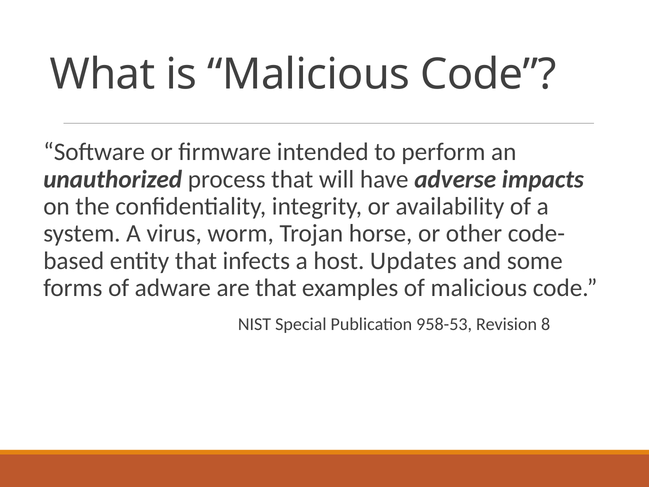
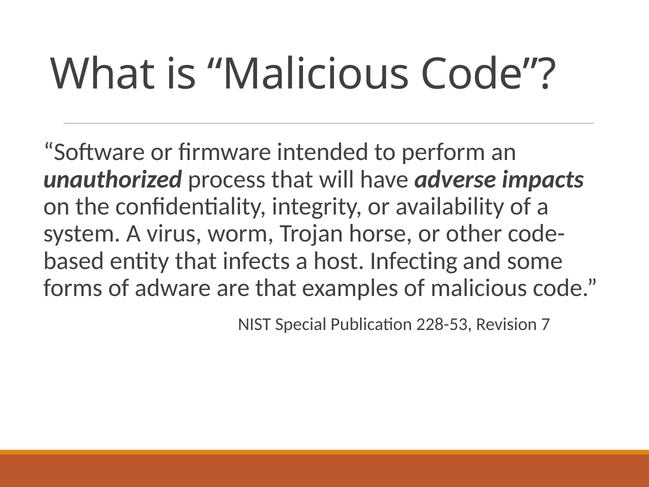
Updates: Updates -> Infecting (414, 261)
958-53: 958-53 -> 228-53 (444, 324)
8: 8 -> 7 (546, 324)
